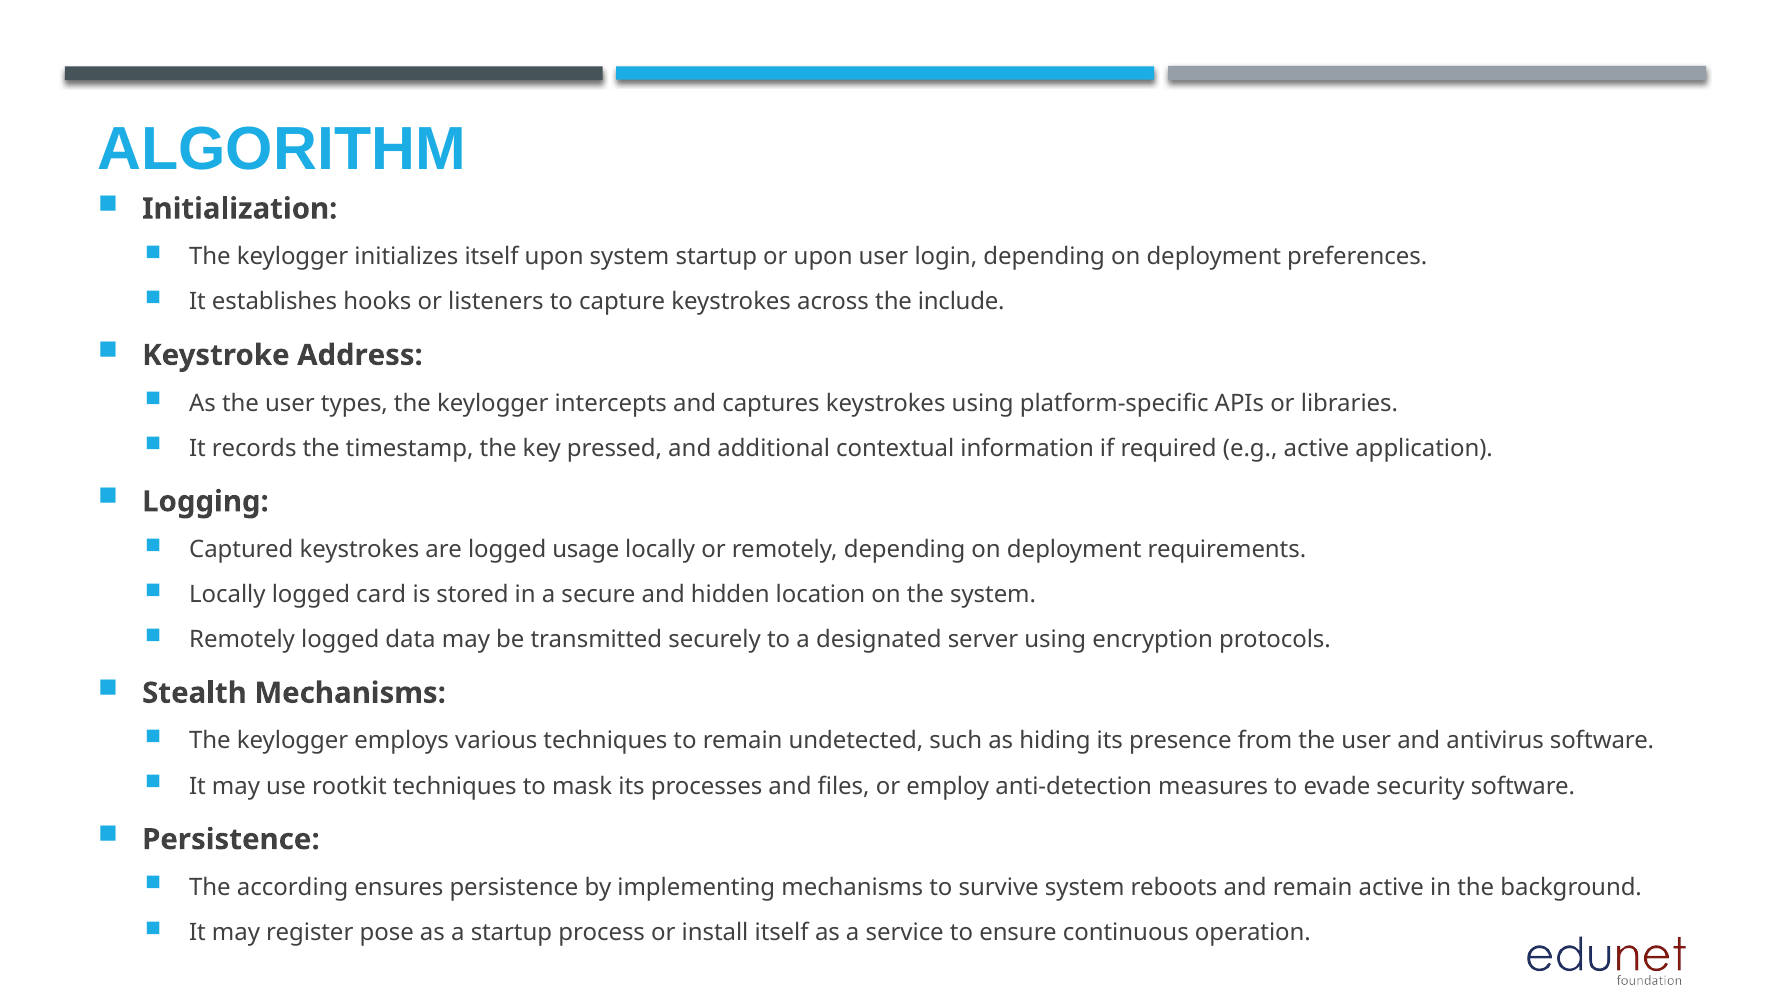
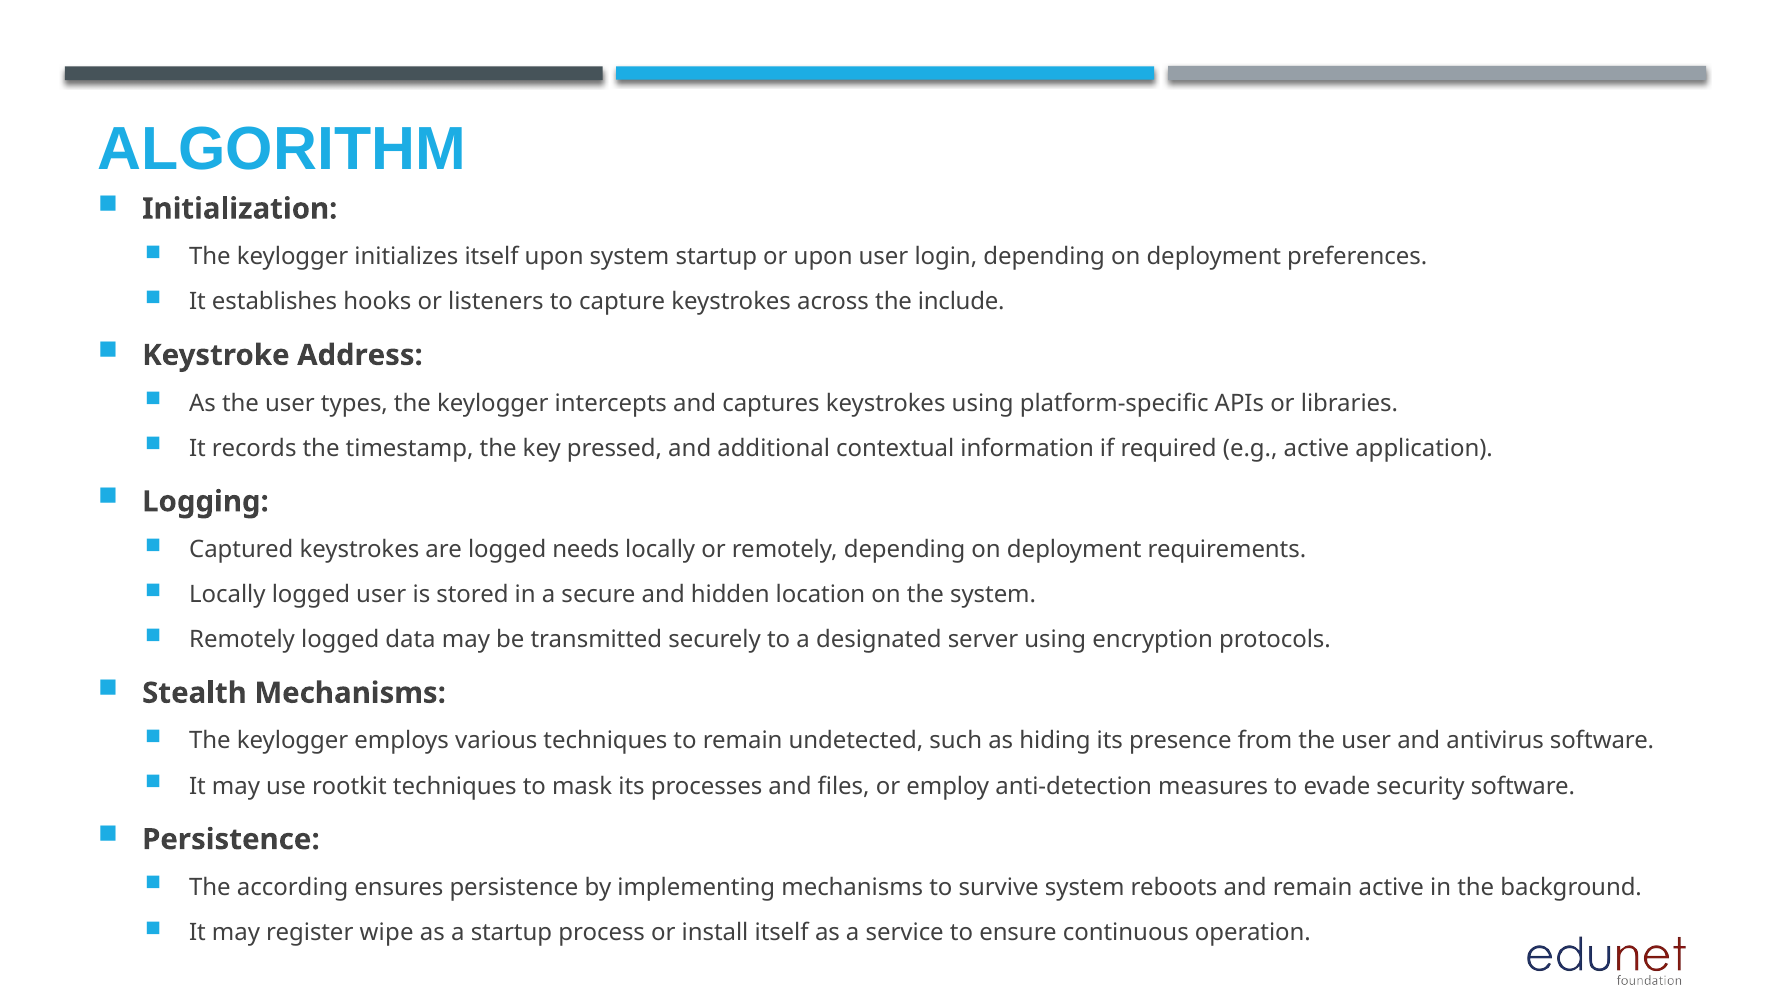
usage: usage -> needs (586, 550)
logged card: card -> user (381, 595)
pose: pose -> wipe (387, 933)
